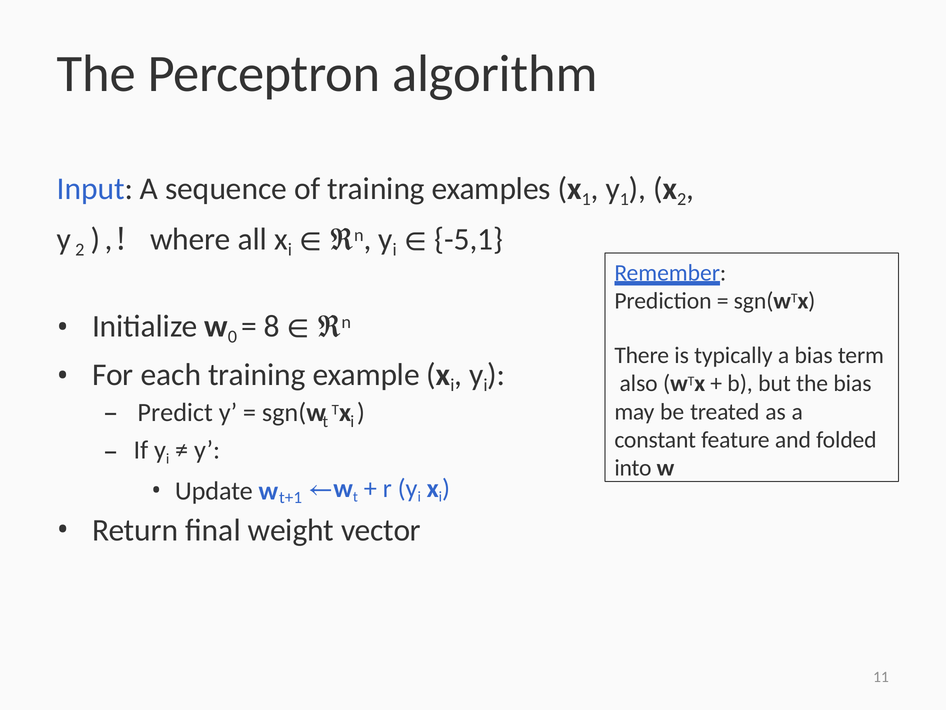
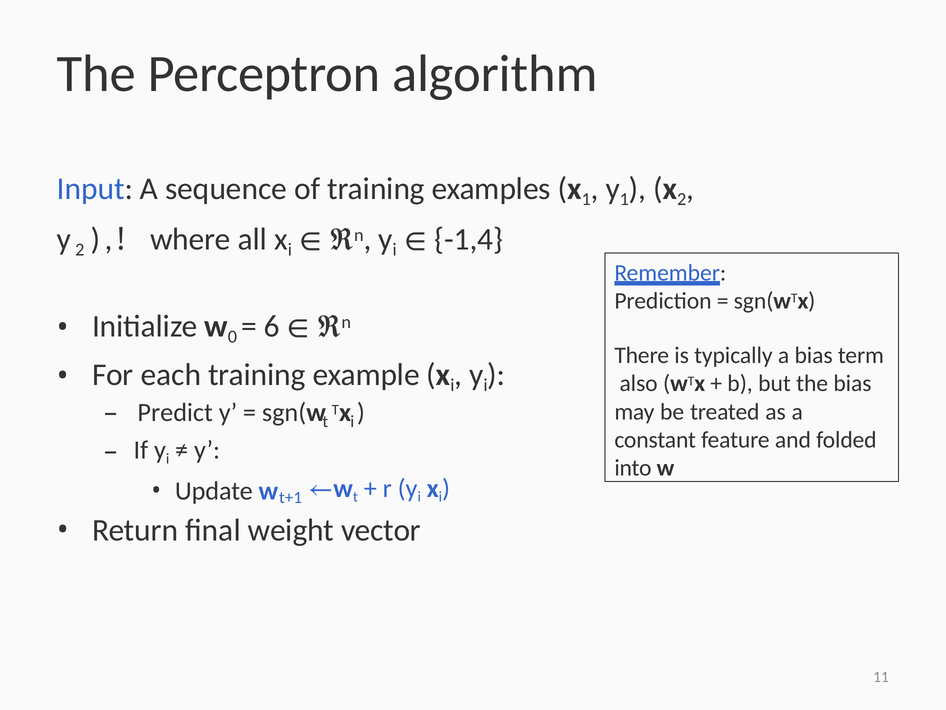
-5,1: -5,1 -> -1,4 (469, 239)
8: 8 -> 6 (272, 326)
